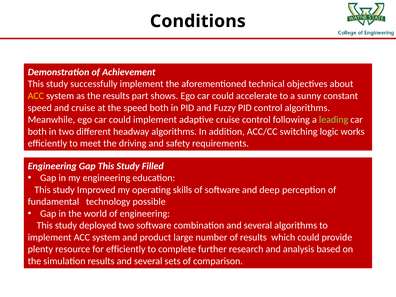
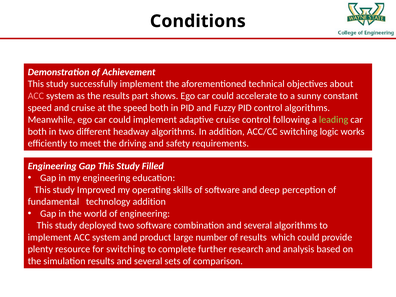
ACC colour: yellow -> pink (36, 96)
technology possible: possible -> addition (149, 202)
for efficiently: efficiently -> switching (126, 249)
